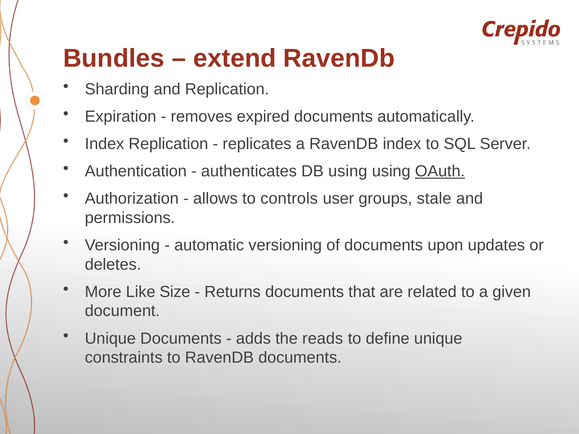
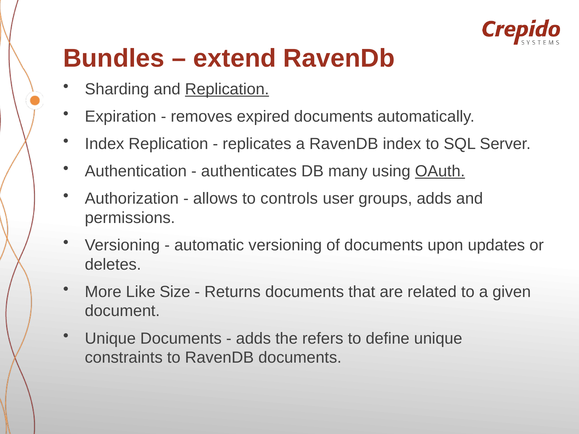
Replication underline: none -> present (227, 89)
DB using: using -> many (348, 171)
groups stale: stale -> adds (434, 199)
reads: reads -> refers (323, 339)
